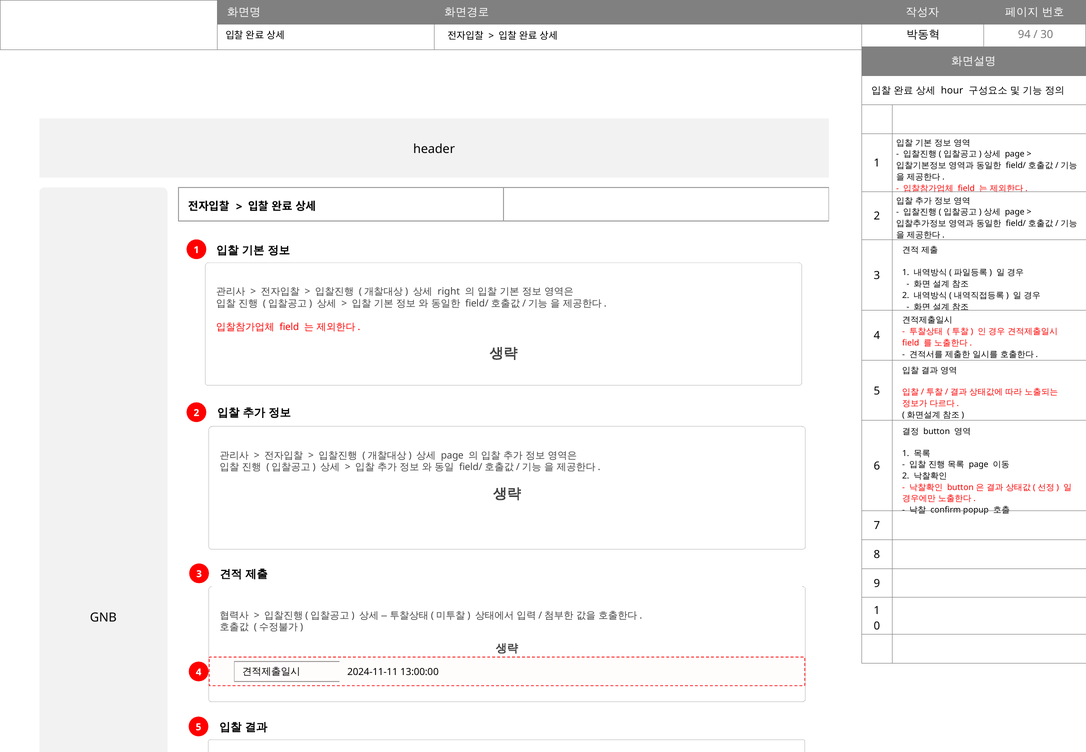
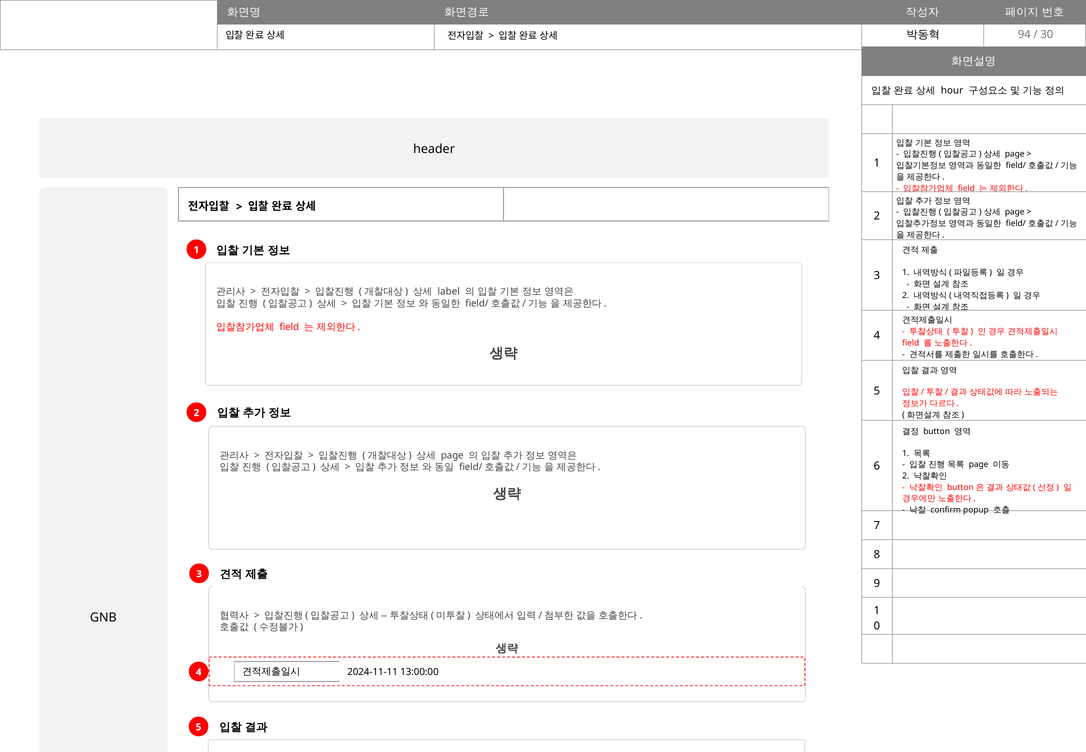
right: right -> label (449, 292)
